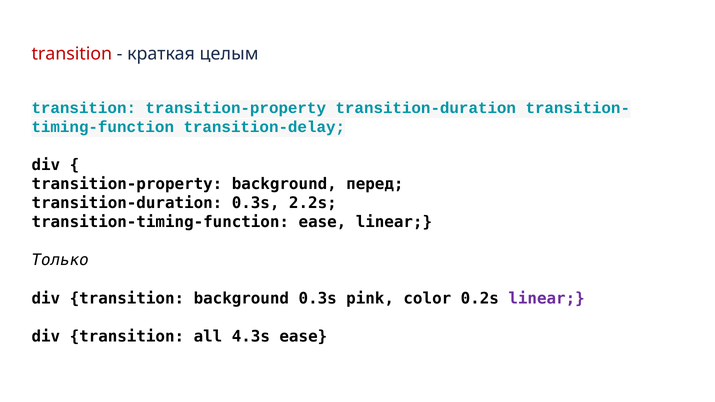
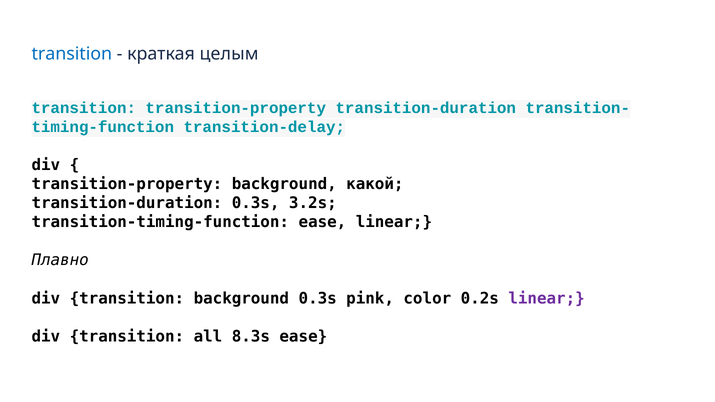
transition colour: red -> blue (72, 54)
перед: перед -> какой (375, 184)
2.2s: 2.2s -> 3.2s (313, 203)
Только: Только -> Плавно (60, 260)
4.3s: 4.3s -> 8.3s (251, 337)
